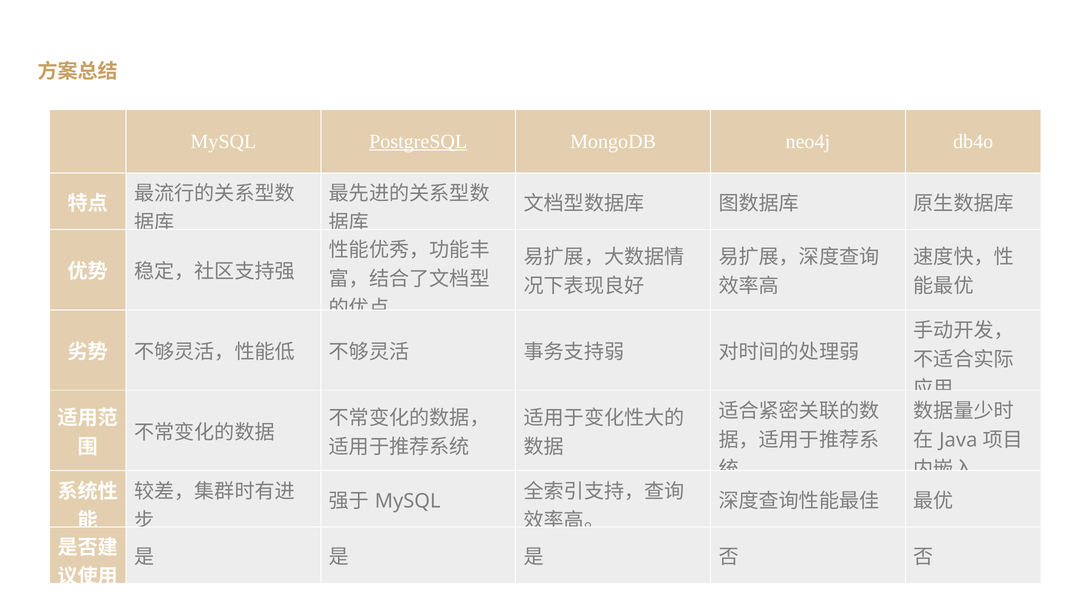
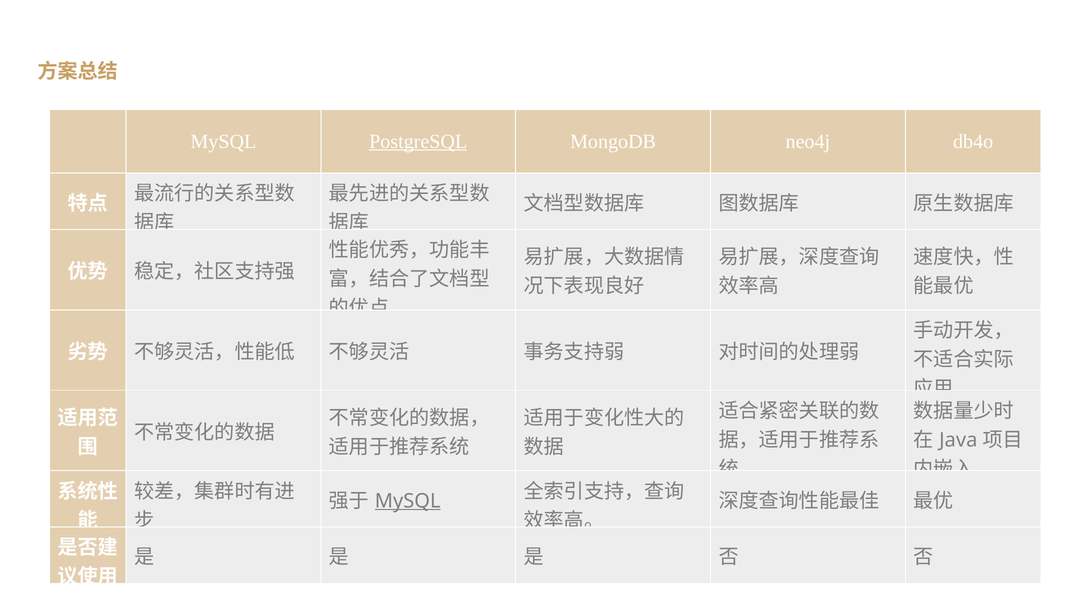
MySQL underline: none -> present (408, 501)
